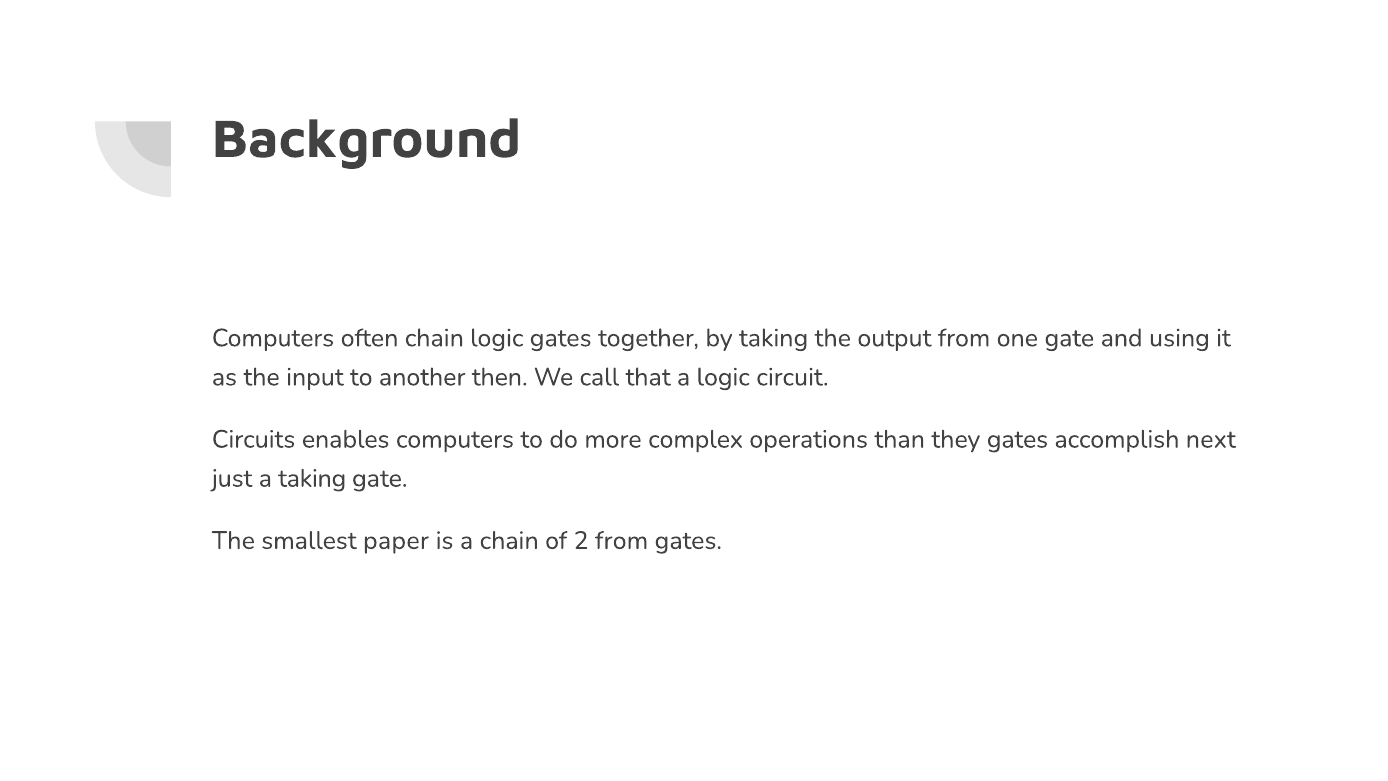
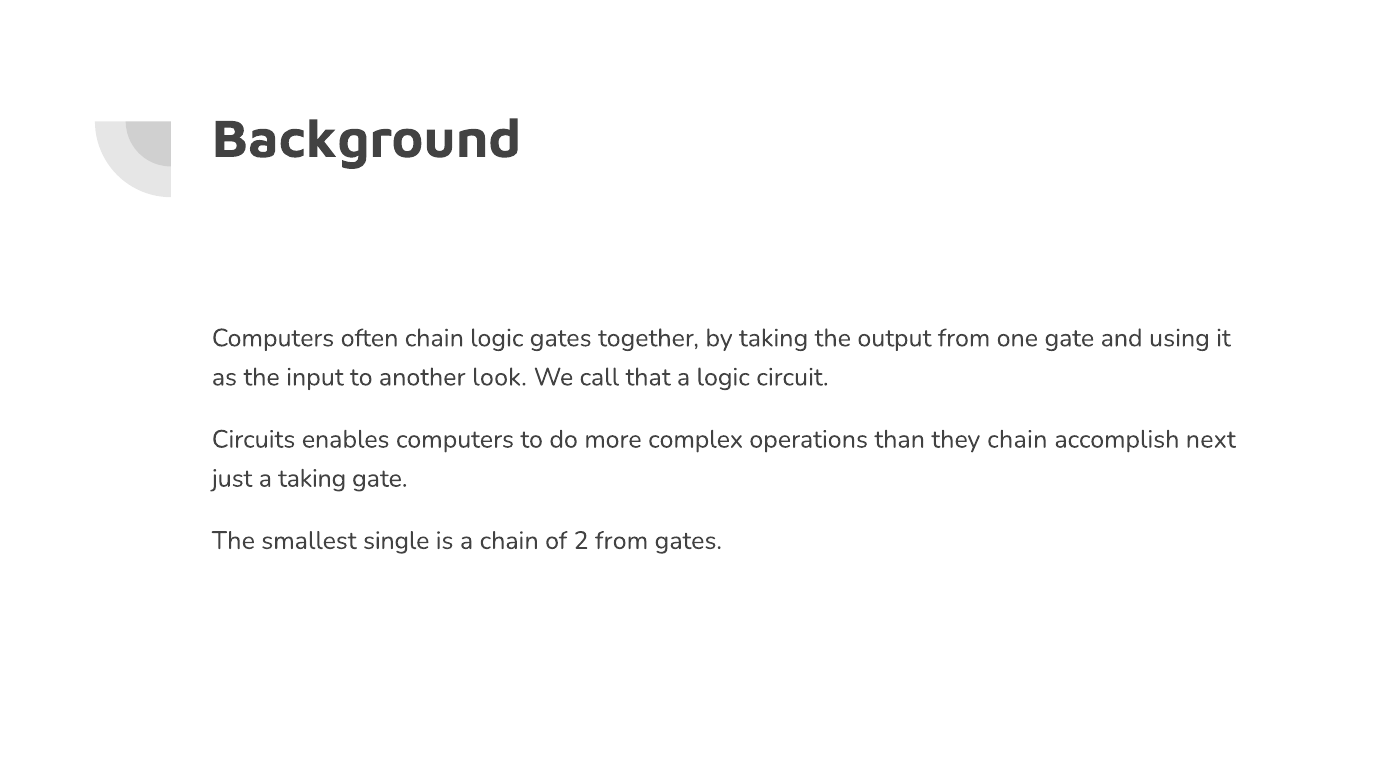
then: then -> look (500, 377)
they gates: gates -> chain (1017, 439)
paper: paper -> single (396, 540)
